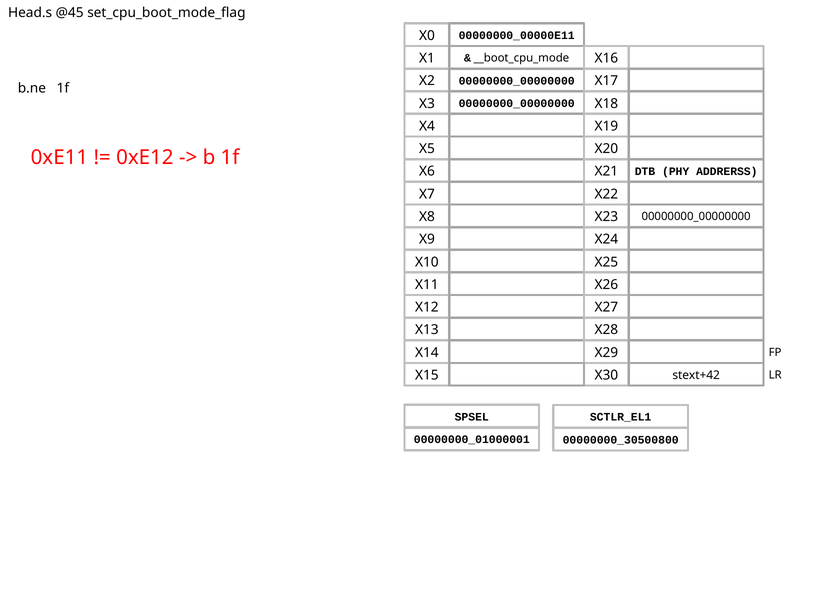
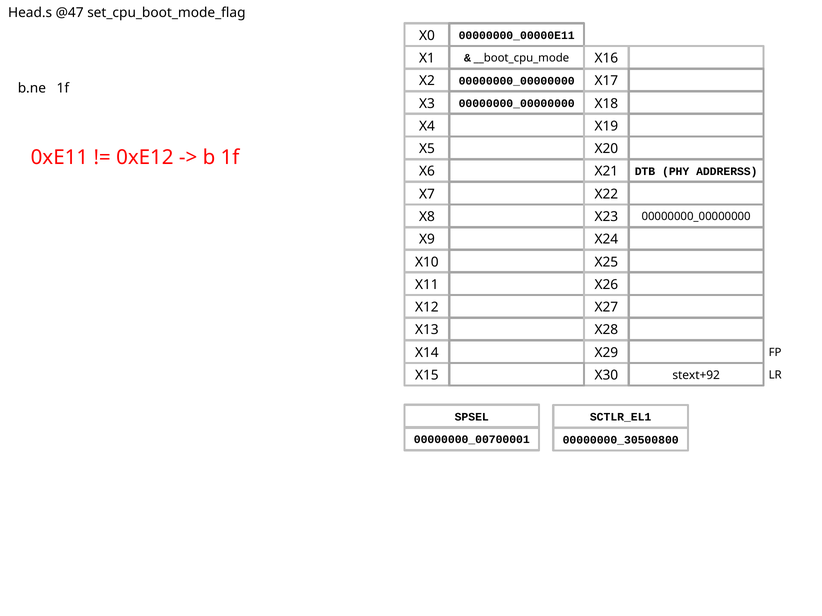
@45: @45 -> @47 (70, 13)
stext+42: stext+42 -> stext+92 (696, 375)
00000000_01000001: 00000000_01000001 -> 00000000_00700001 (472, 440)
